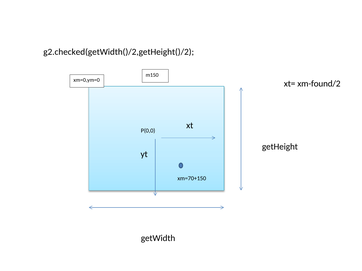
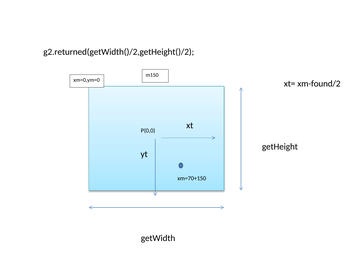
g2.checked(getWidth()/2,getHeight()/2: g2.checked(getWidth()/2,getHeight()/2 -> g2.returned(getWidth()/2,getHeight()/2 (119, 52)
